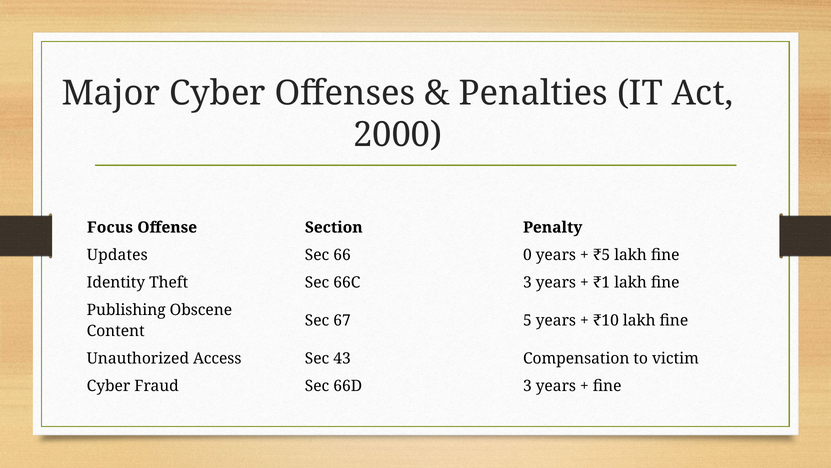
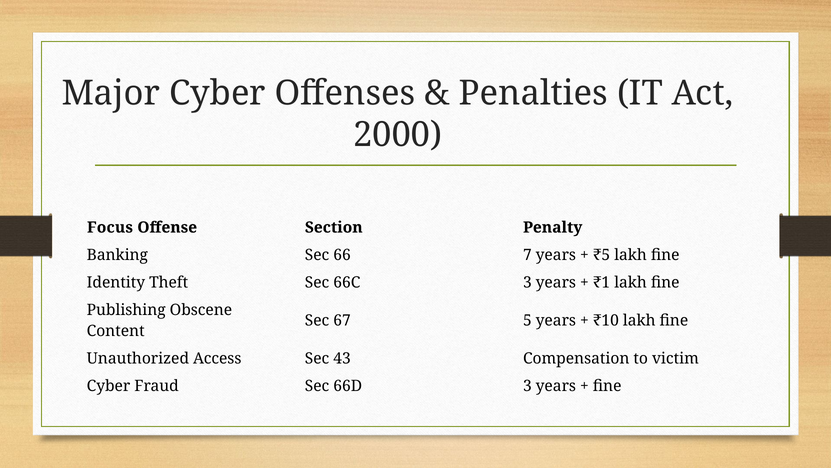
Updates: Updates -> Banking (117, 255)
0: 0 -> 7 (527, 255)
